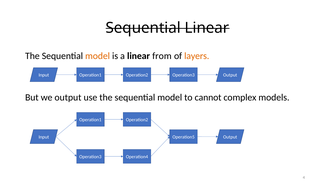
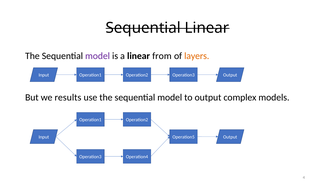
model colour: orange -> purple (98, 56)
we output: output -> results (68, 97)
to cannot: cannot -> output (208, 97)
